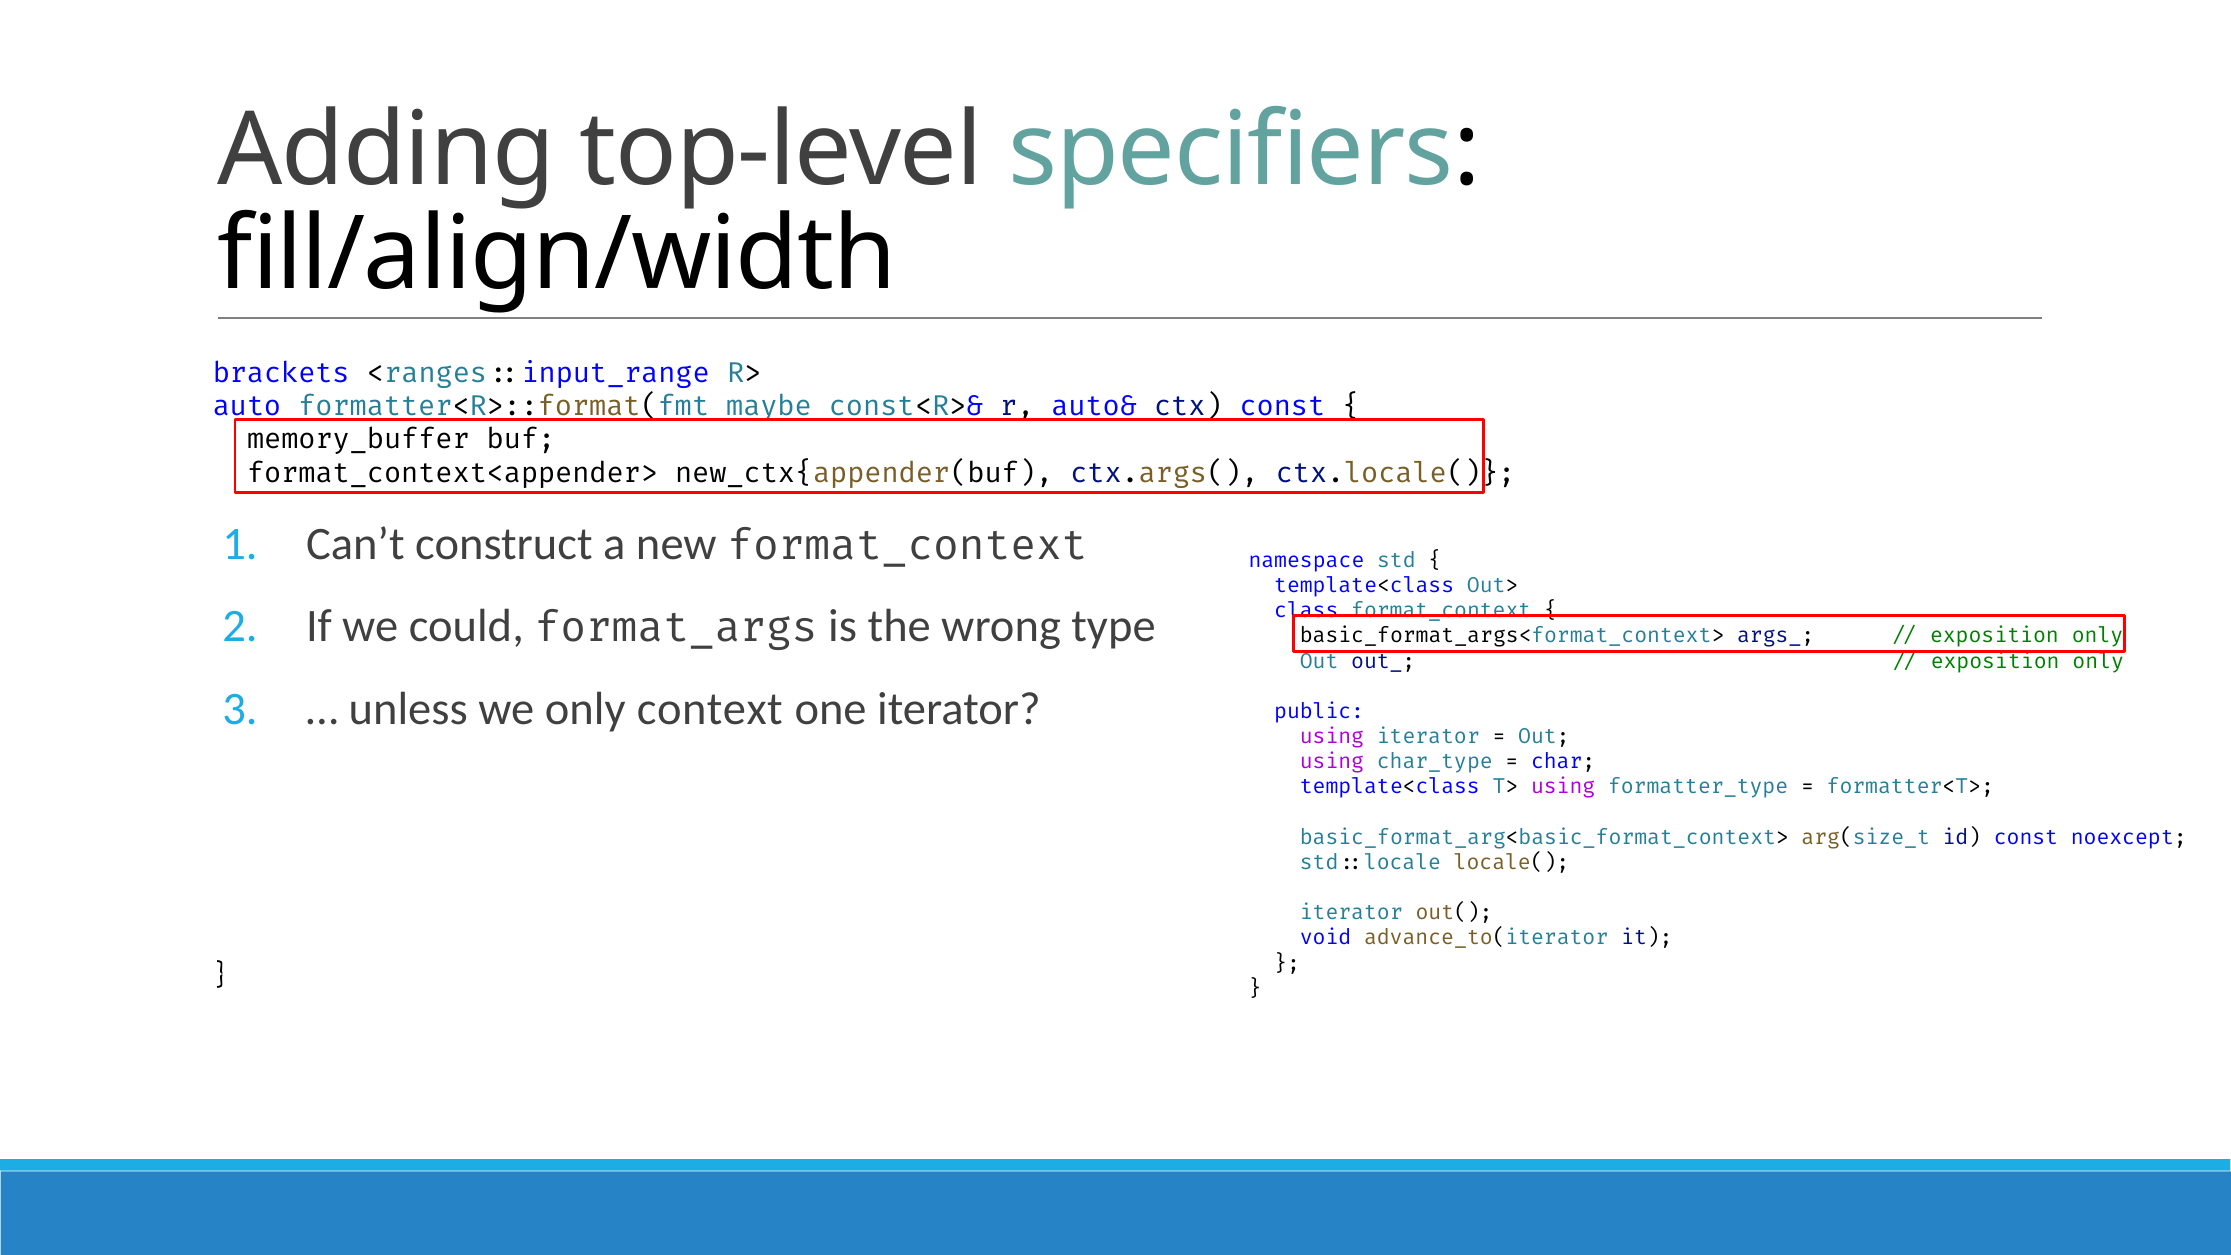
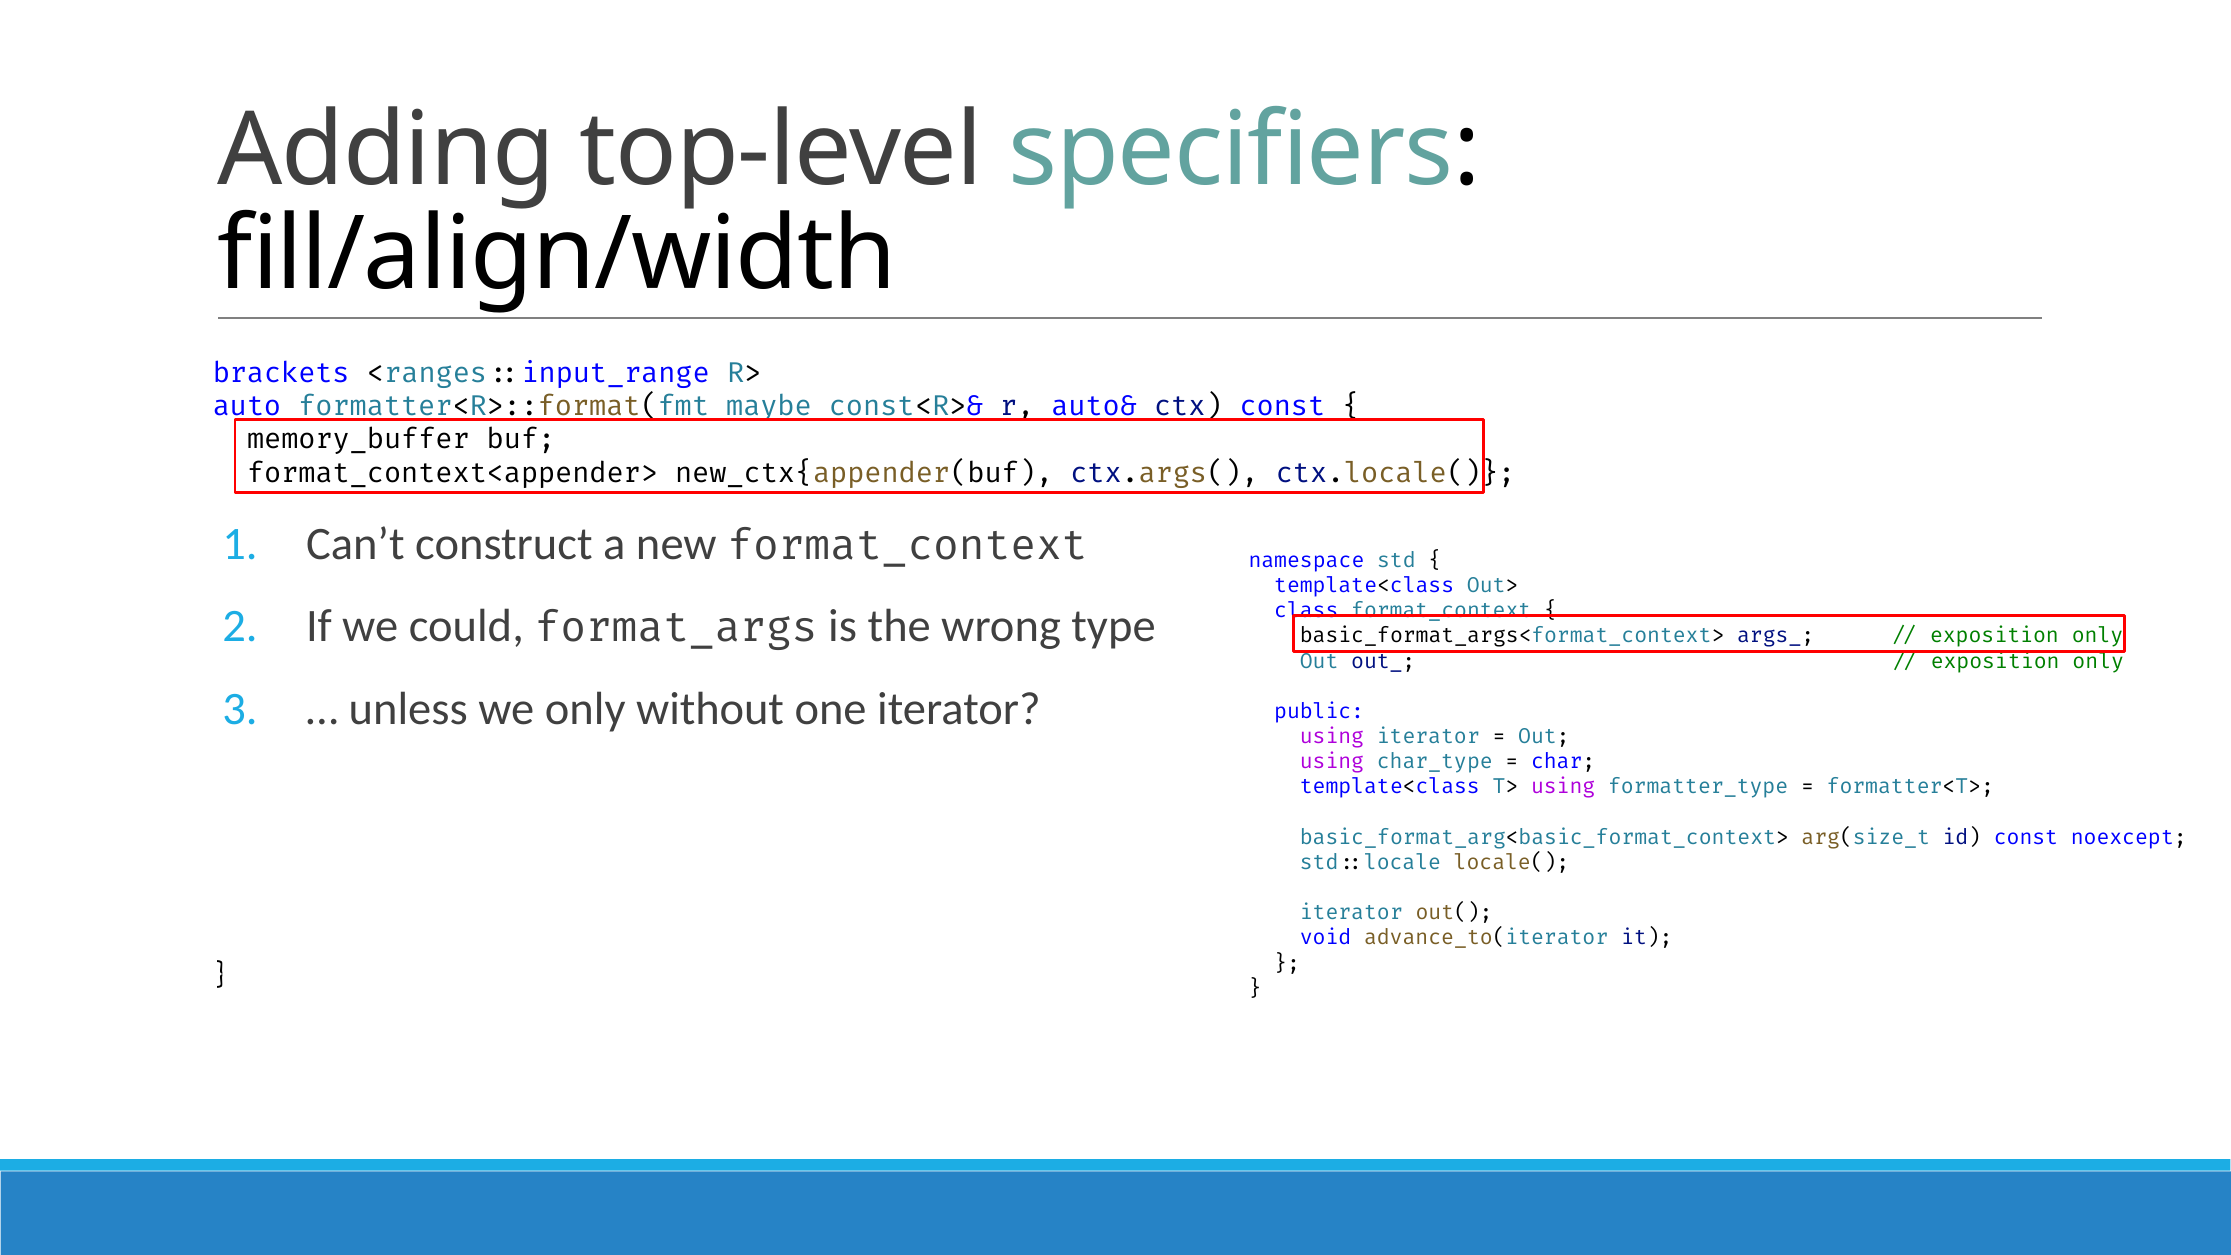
only context: context -> without (710, 709)
